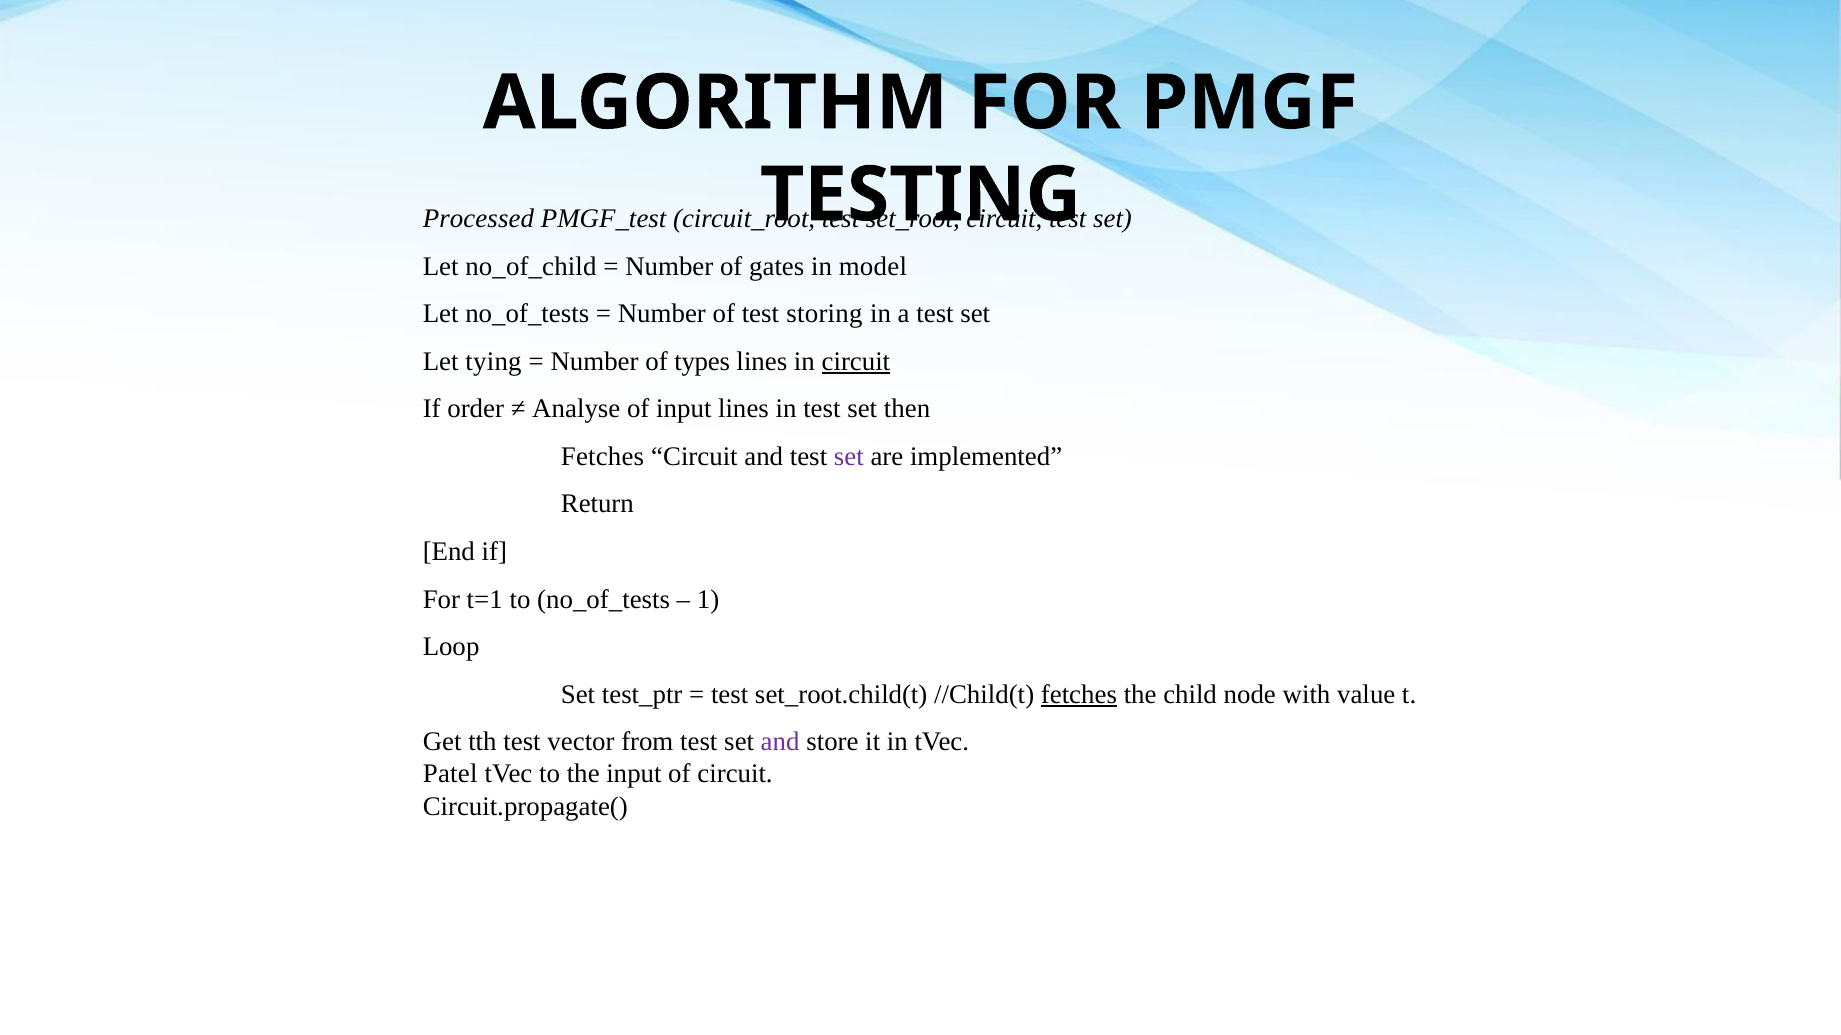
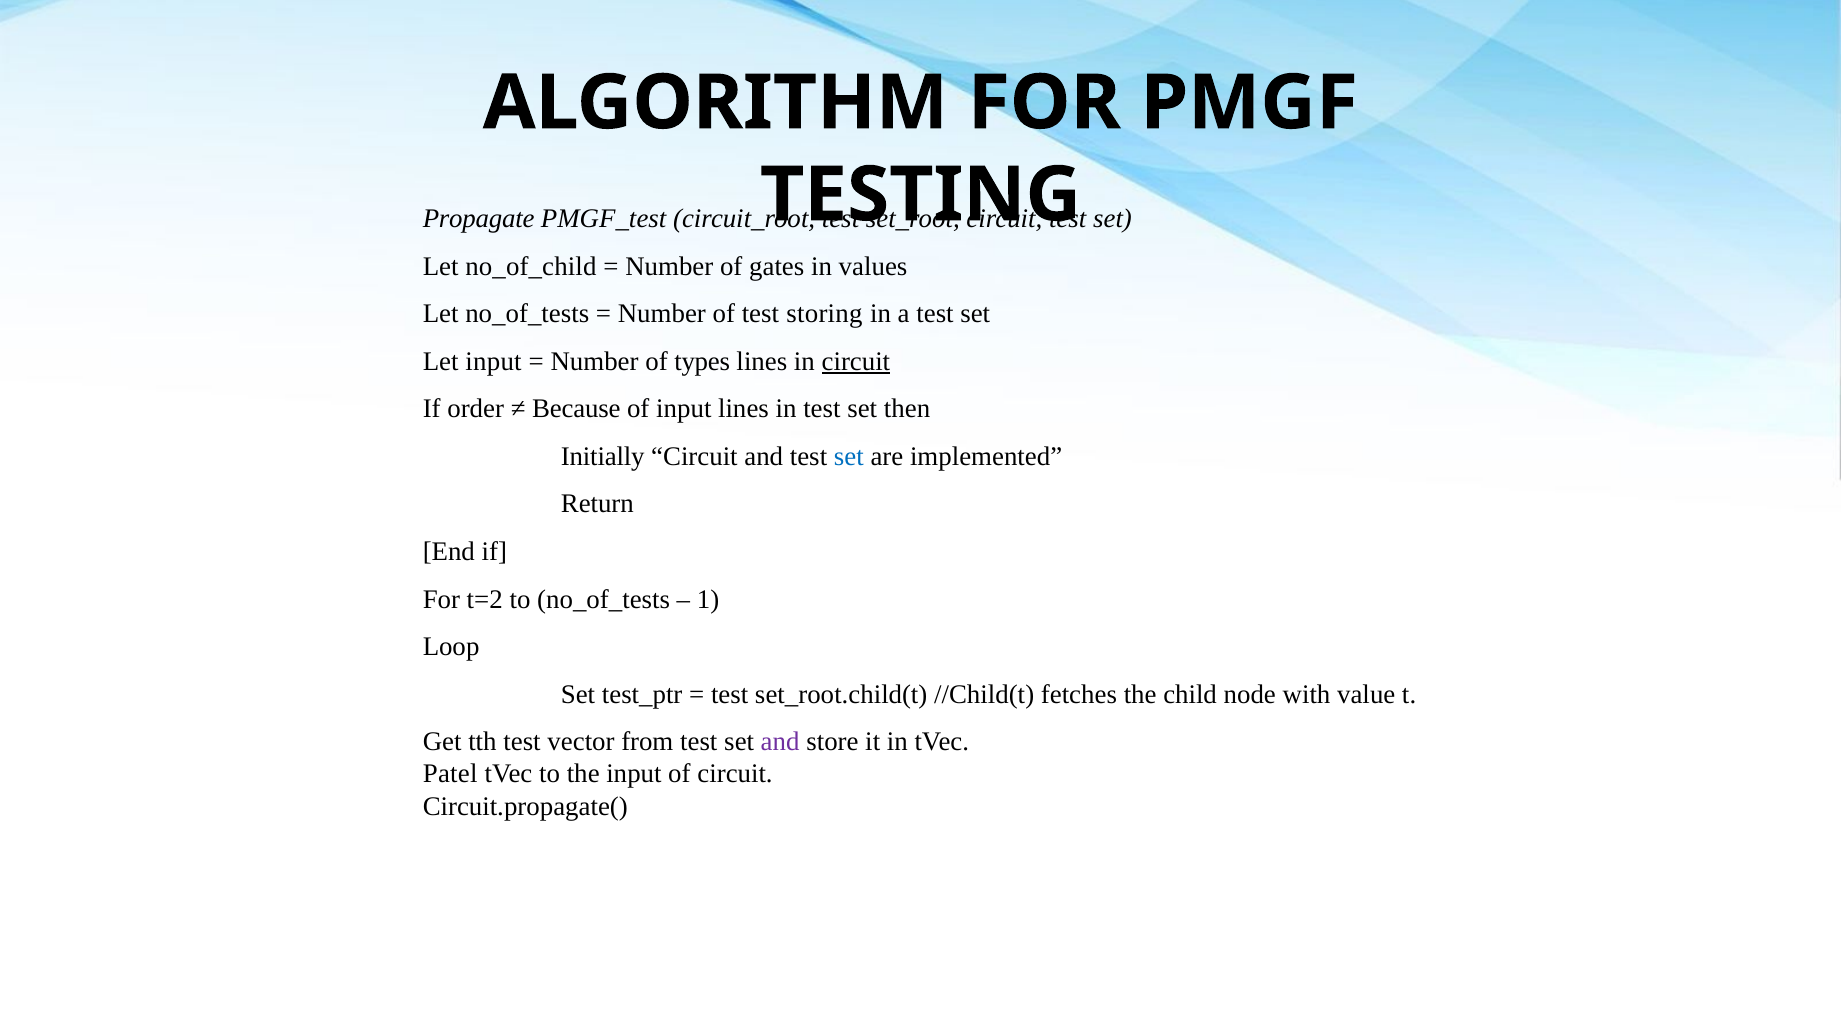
Processed: Processed -> Propagate (479, 219)
model: model -> values (873, 267)
Let tying: tying -> input (494, 362)
Analyse: Analyse -> Because (576, 409)
Fetches: Fetches -> Initially (603, 457)
set colour: purple -> blue (849, 457)
t=1: t=1 -> t=2 (485, 600)
fetches underline: present -> none (1079, 695)
